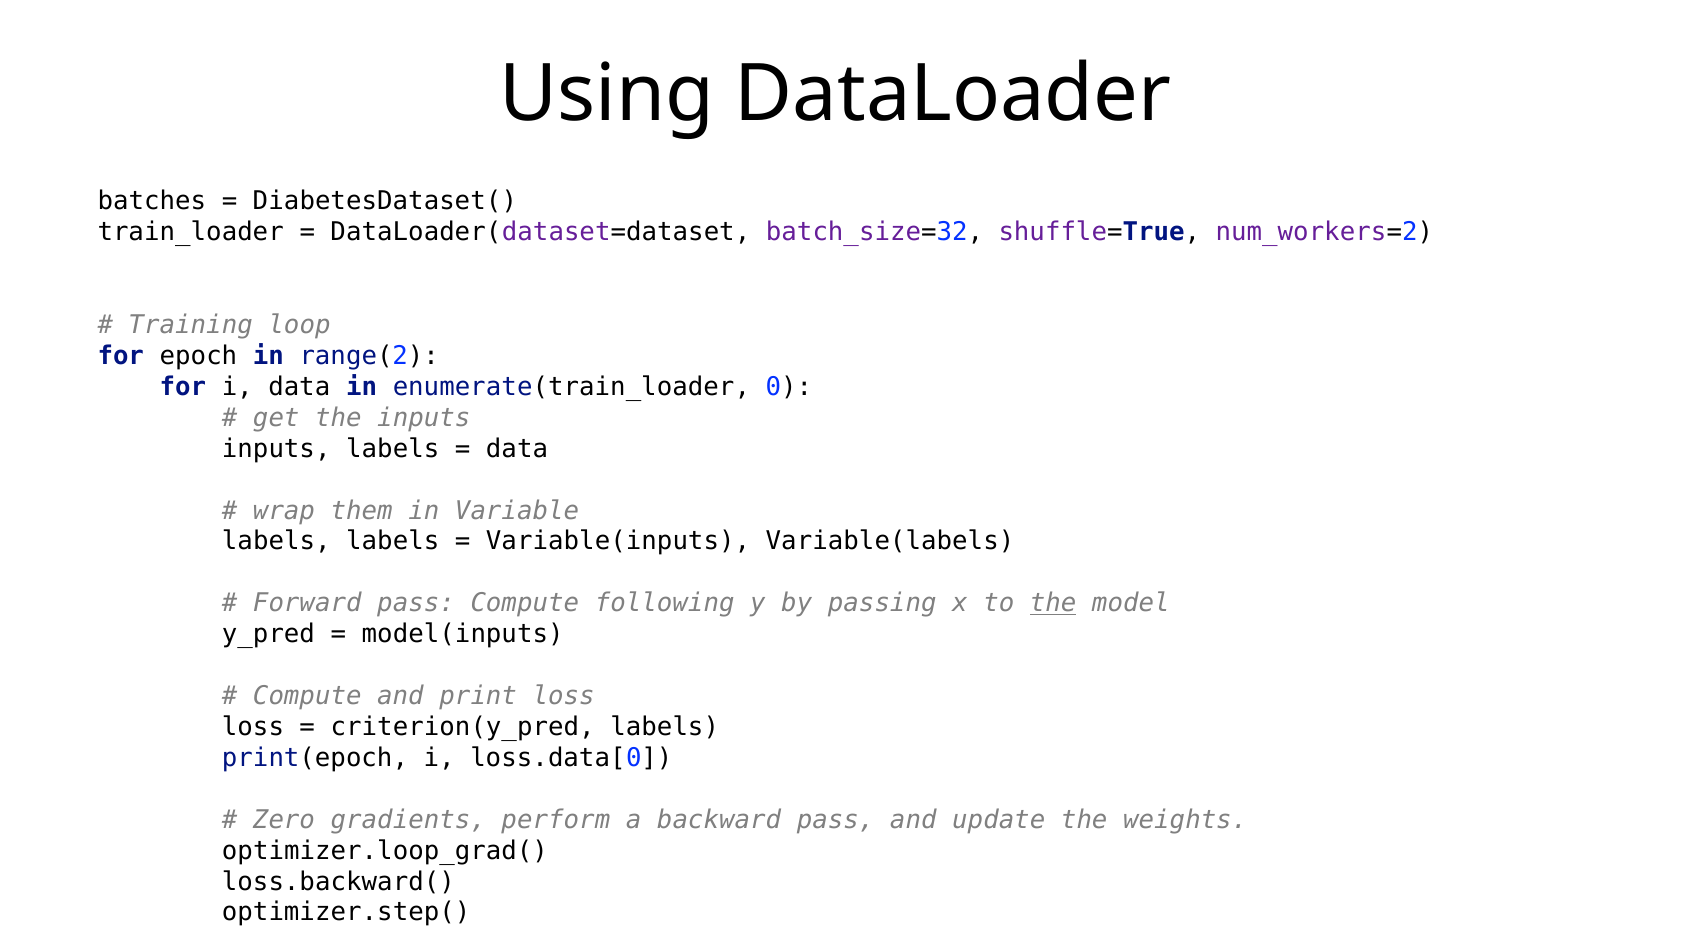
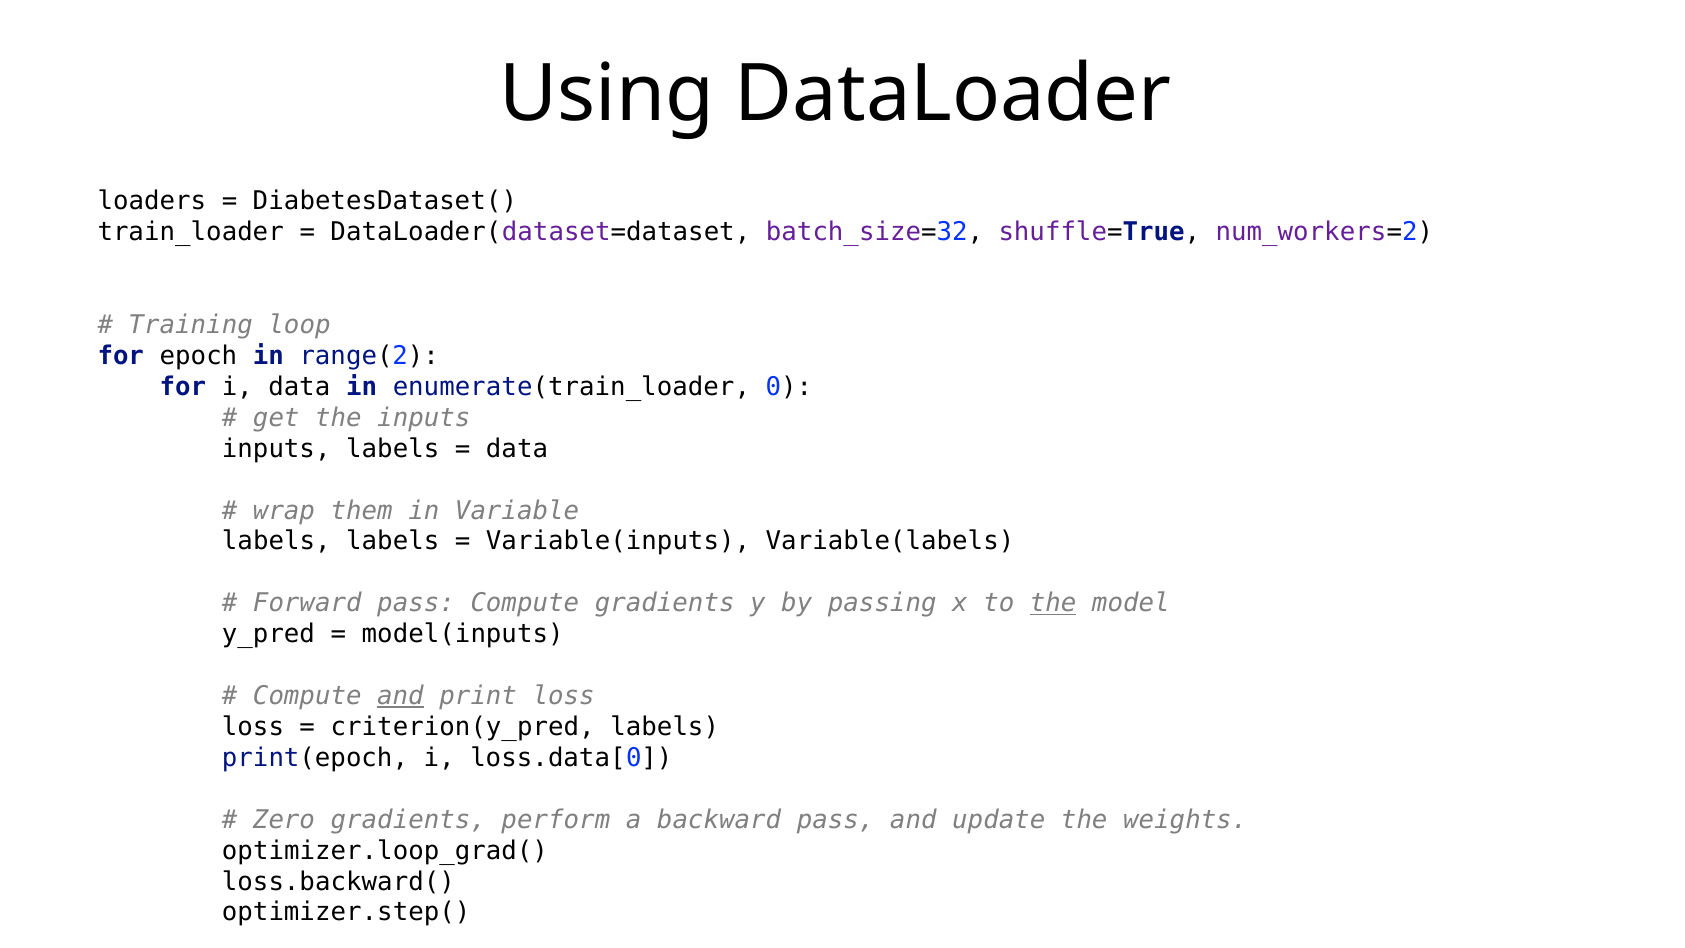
batches: batches -> loaders (152, 201)
Compute following: following -> gradients (665, 603)
and underline: none -> present (400, 696)
